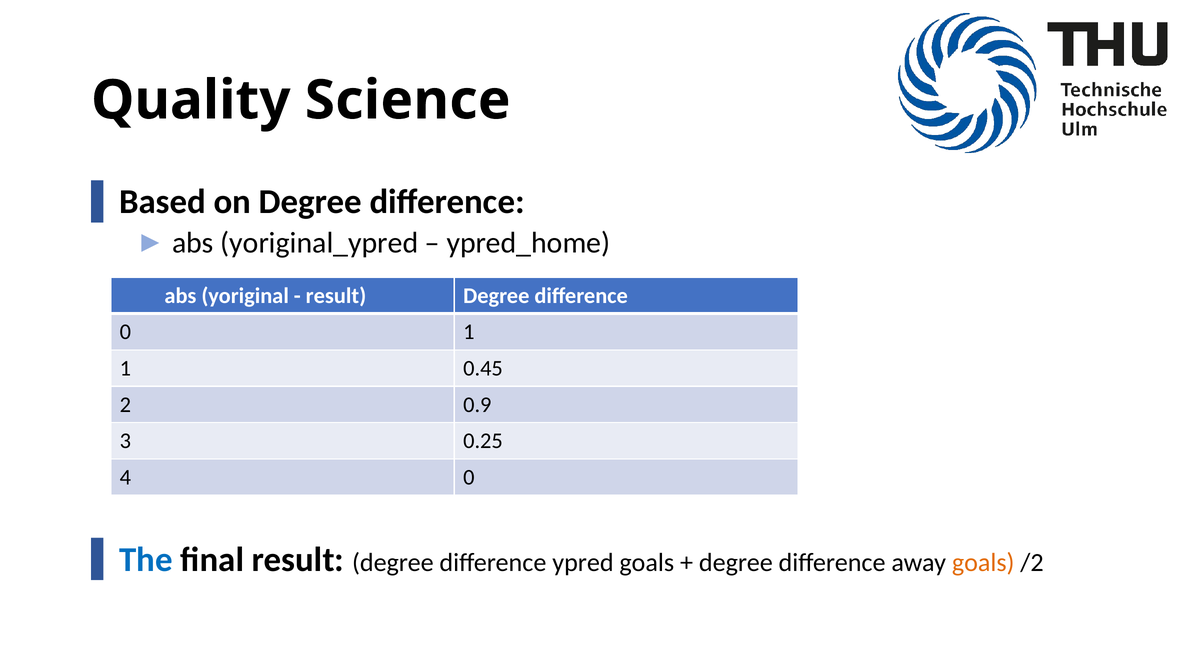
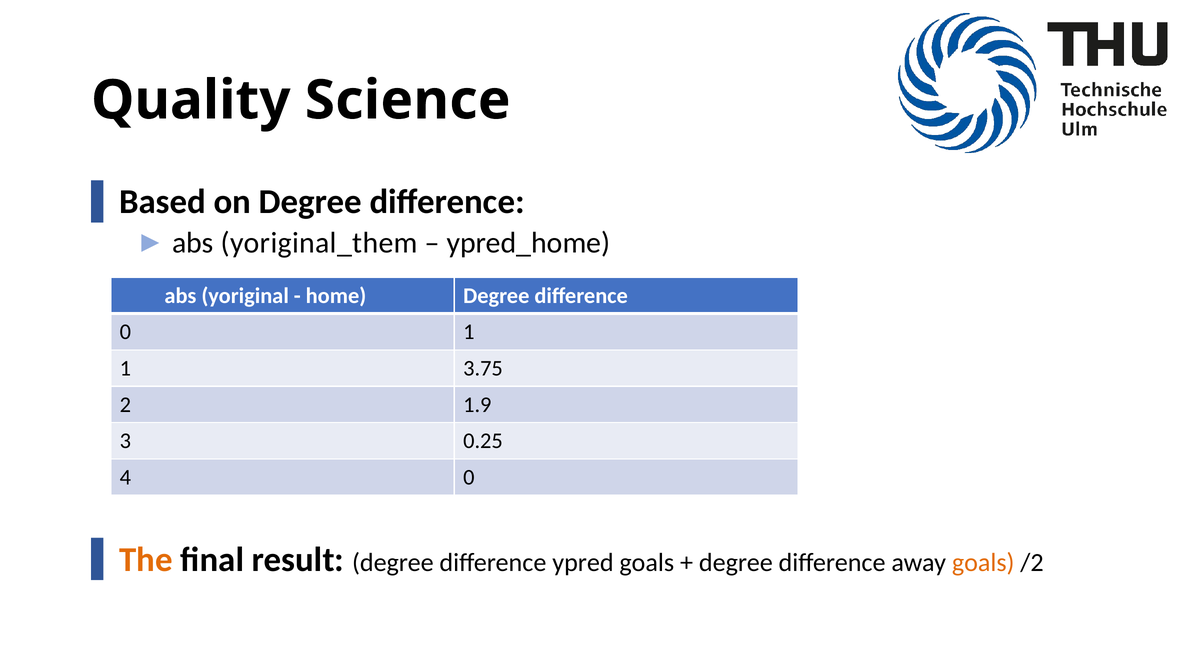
yoriginal_ypred: yoriginal_ypred -> yoriginal_them (319, 243)
result: result -> home (336, 296)
0.45: 0.45 -> 3.75 (483, 368)
0.9: 0.9 -> 1.9 (477, 405)
The colour: blue -> orange (146, 560)
